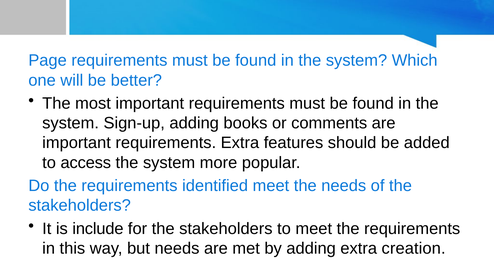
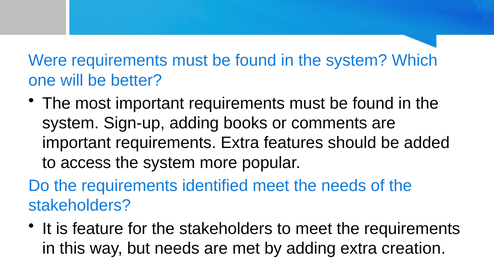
Page: Page -> Were (48, 60)
include: include -> feature (98, 228)
